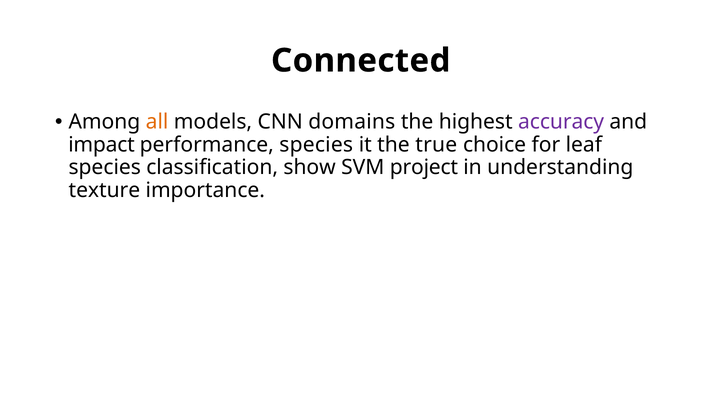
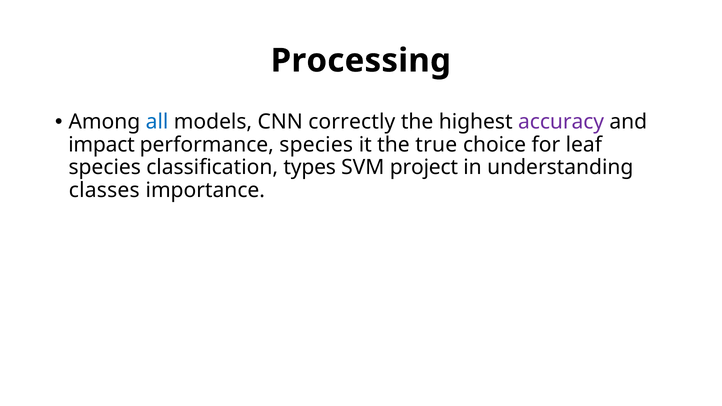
Connected: Connected -> Processing (361, 61)
all colour: orange -> blue (157, 122)
domains: domains -> correctly (352, 122)
show: show -> types (310, 168)
texture: texture -> classes (104, 190)
